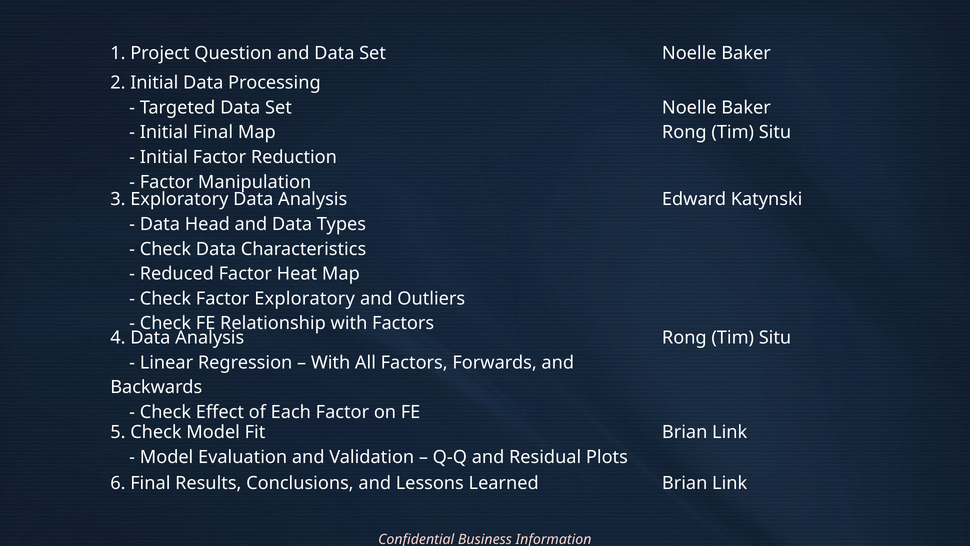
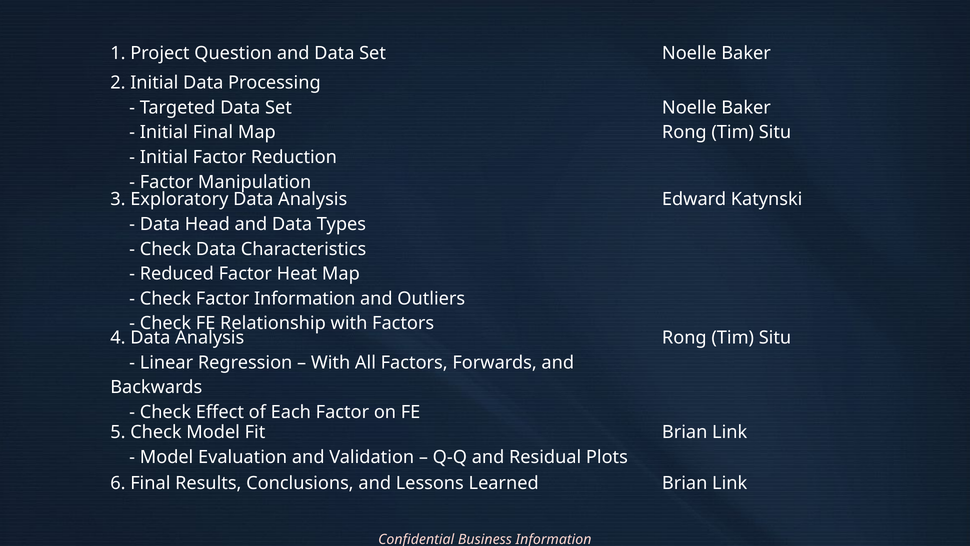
Factor Exploratory: Exploratory -> Information (305, 298)
